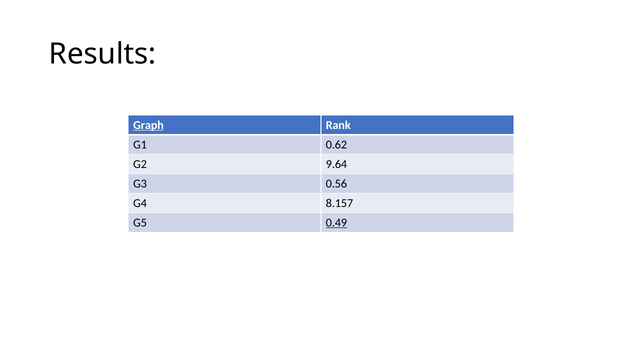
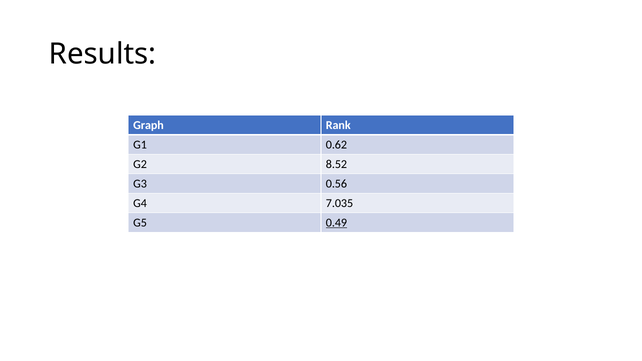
Graph underline: present -> none (148, 125)
9.64: 9.64 -> 8.52 (336, 164)
8.157: 8.157 -> 7.035 (339, 203)
